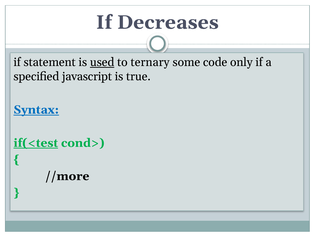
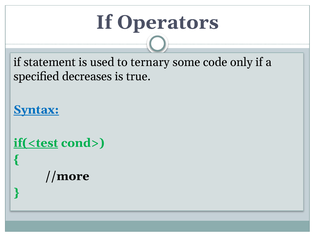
Decreases: Decreases -> Operators (168, 22)
used underline: present -> none (102, 62)
javascript: javascript -> decreases (87, 76)
